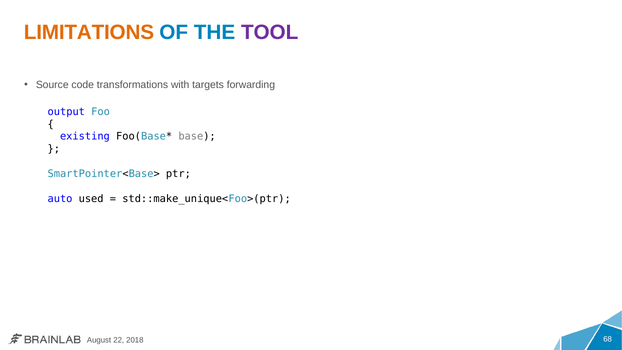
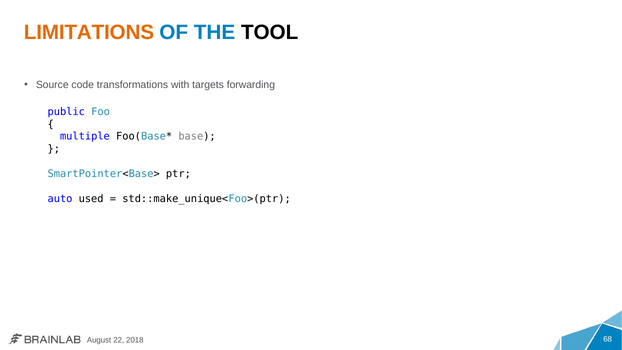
TOOL colour: purple -> black (270, 33)
output: output -> public (66, 112)
existing: existing -> multiple (85, 136)
